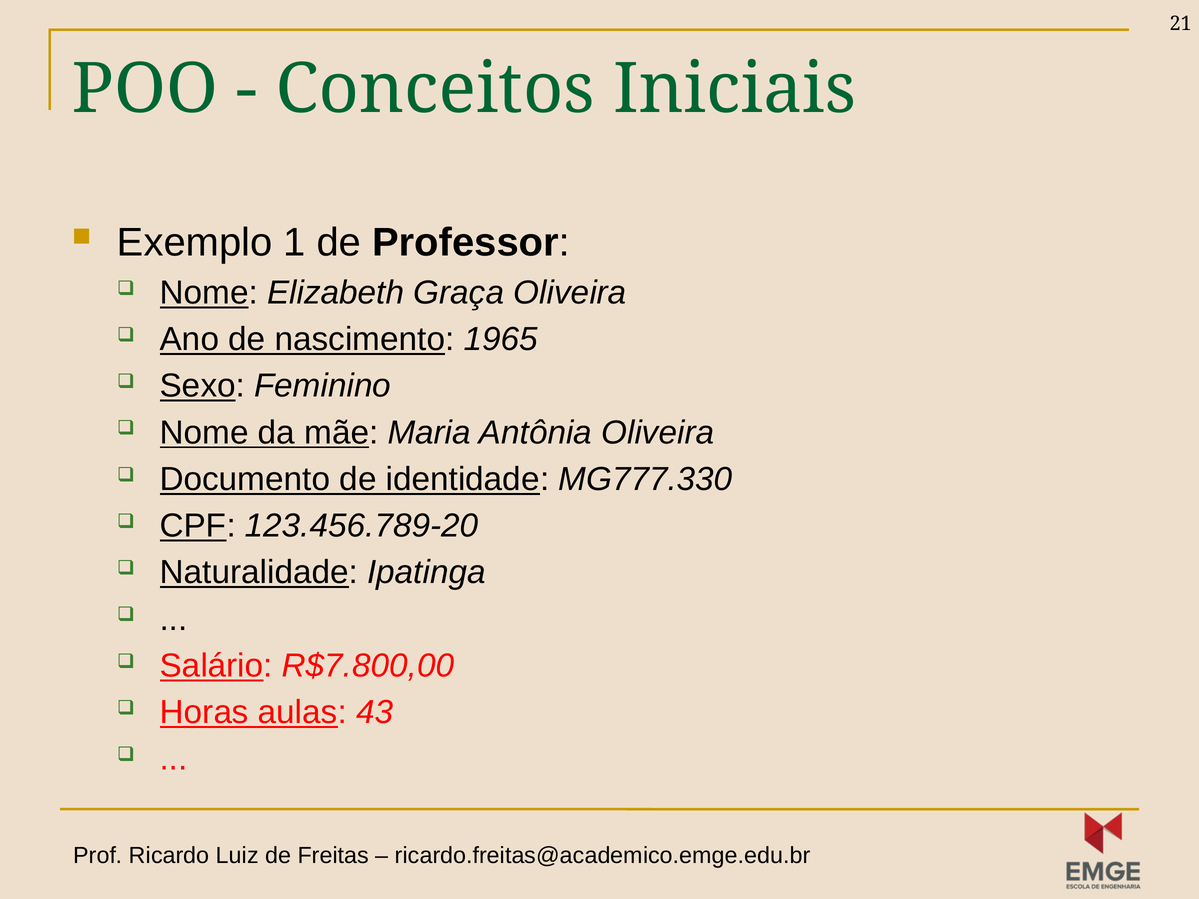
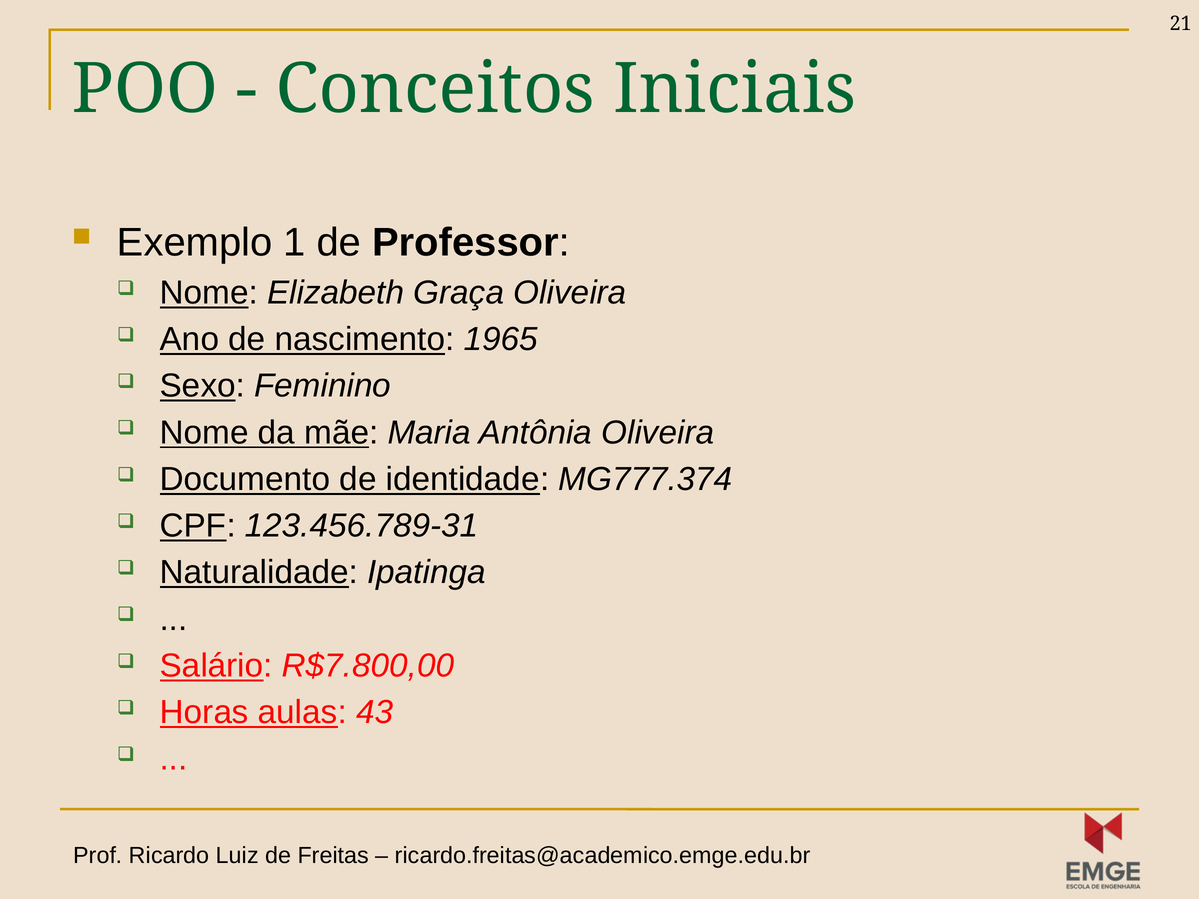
MG777.330: MG777.330 -> MG777.374 (645, 479)
123.456.789-20: 123.456.789-20 -> 123.456.789-31 (362, 526)
